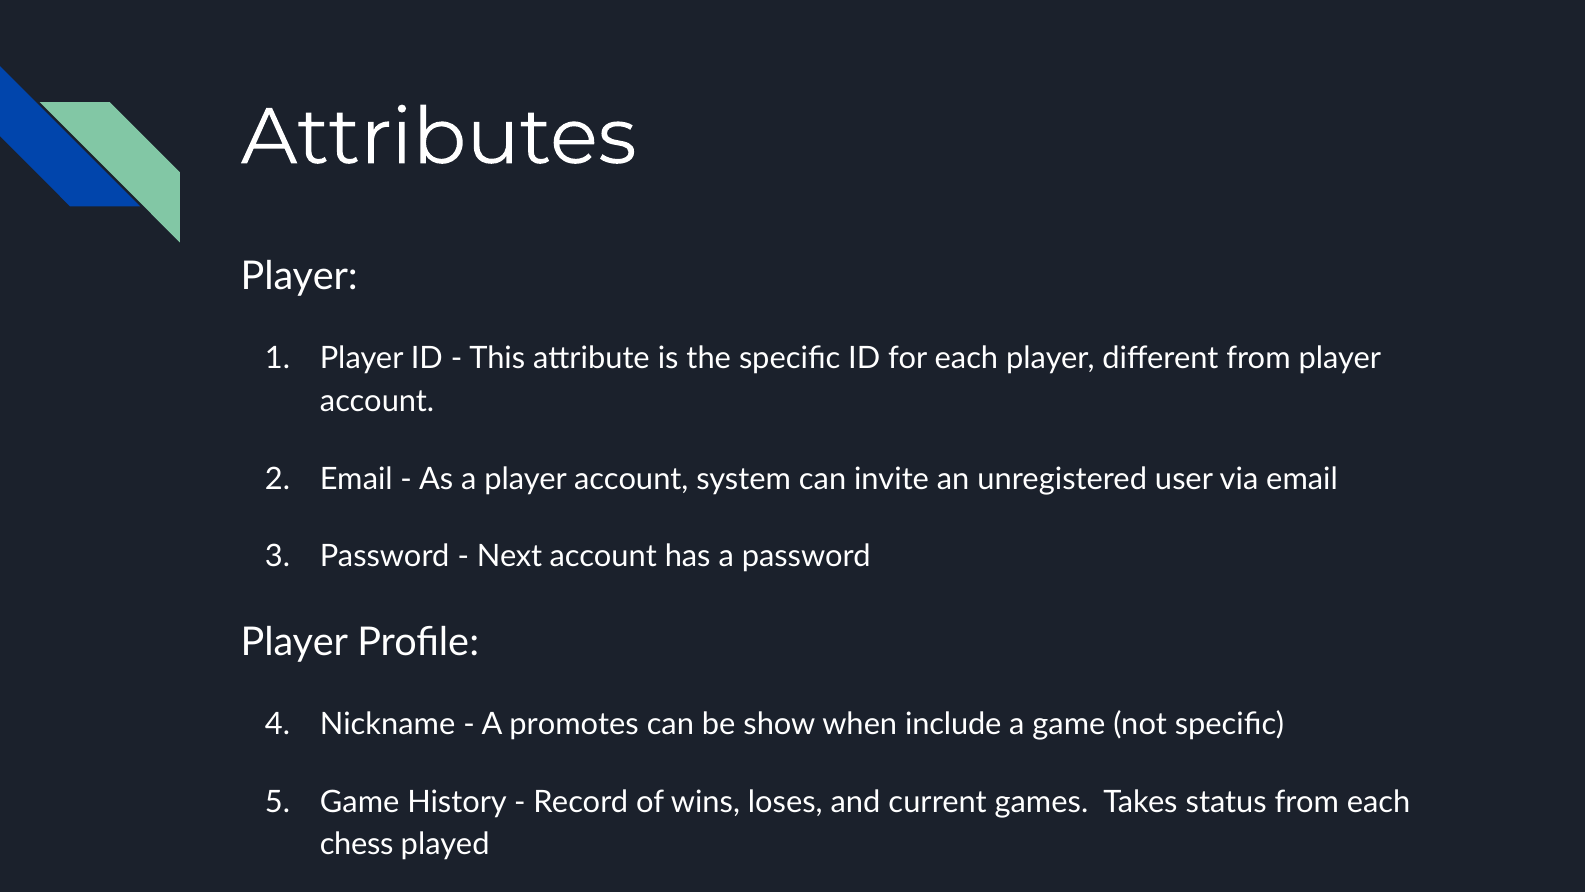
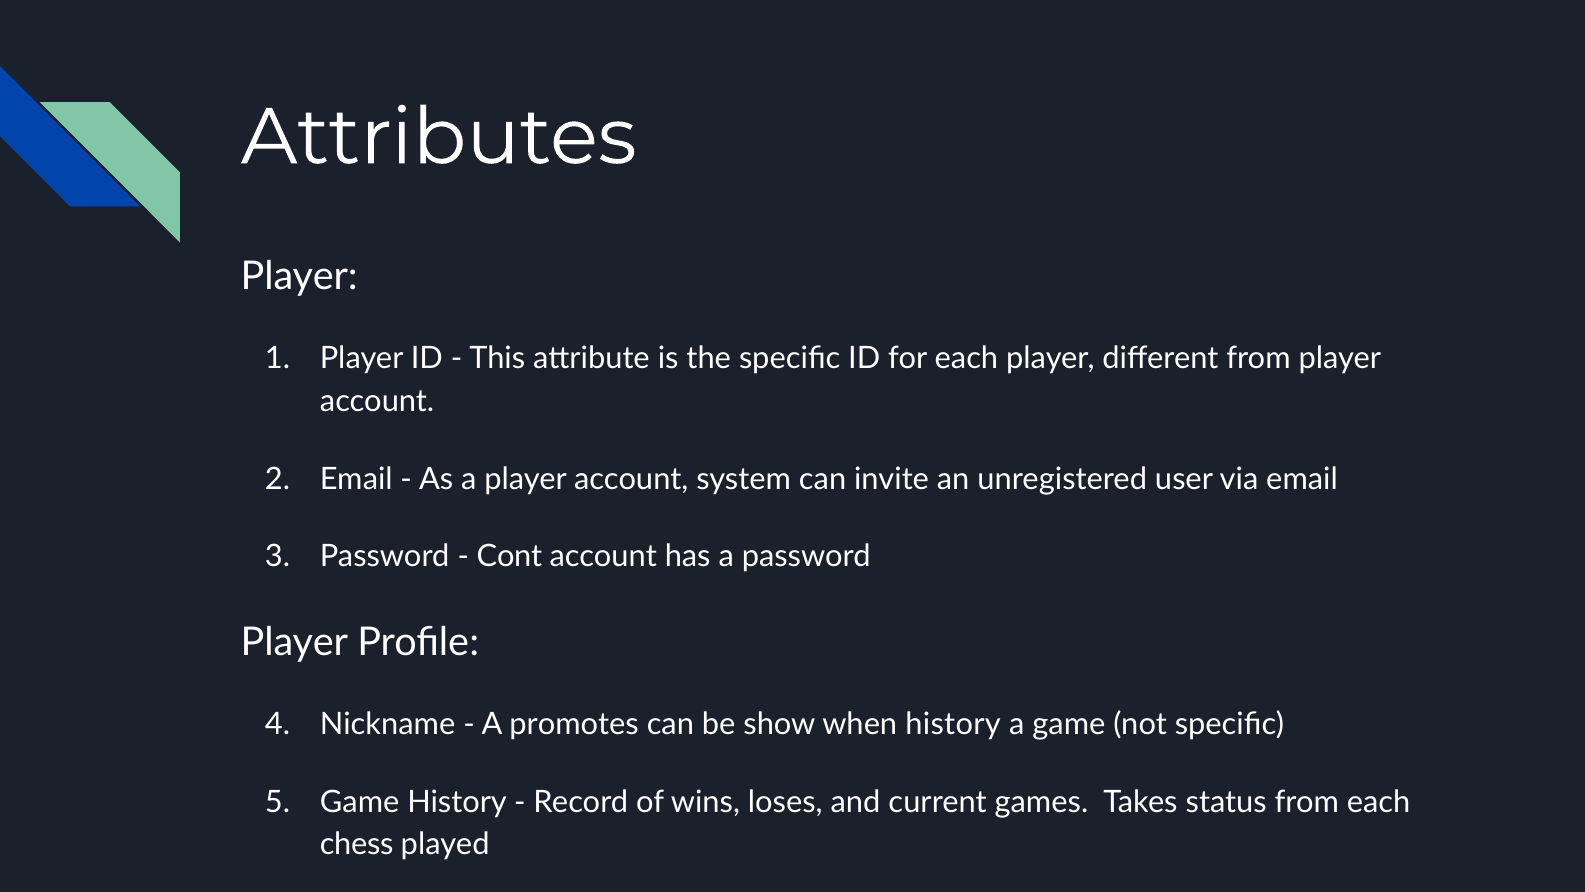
Next: Next -> Cont (509, 556)
when include: include -> history (953, 724)
